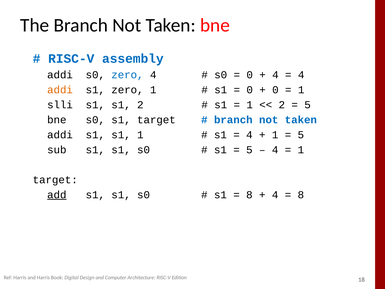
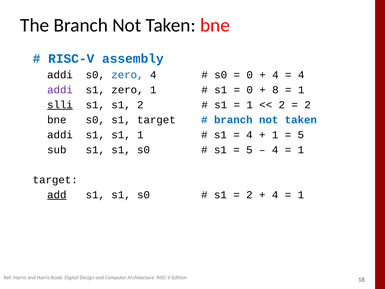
addi colour: orange -> purple (60, 90)
0: 0 -> 8 (275, 90)
slli underline: none -> present (60, 105)
5: 5 -> 2 (308, 105)
8: 8 -> 2 (249, 195)
8: 8 -> 1 (301, 195)
